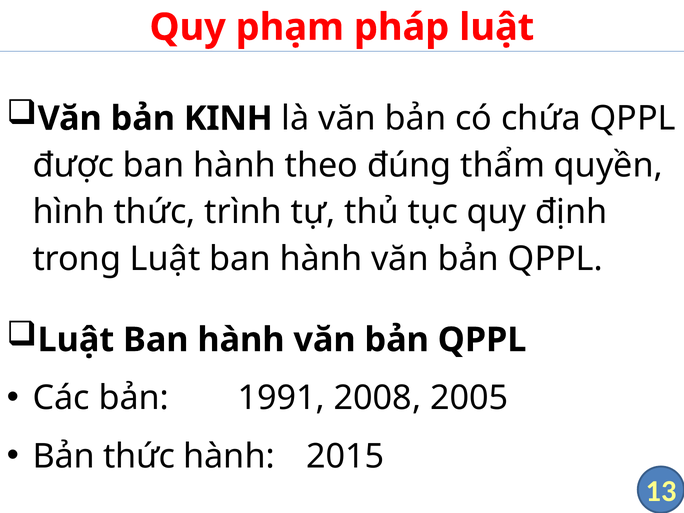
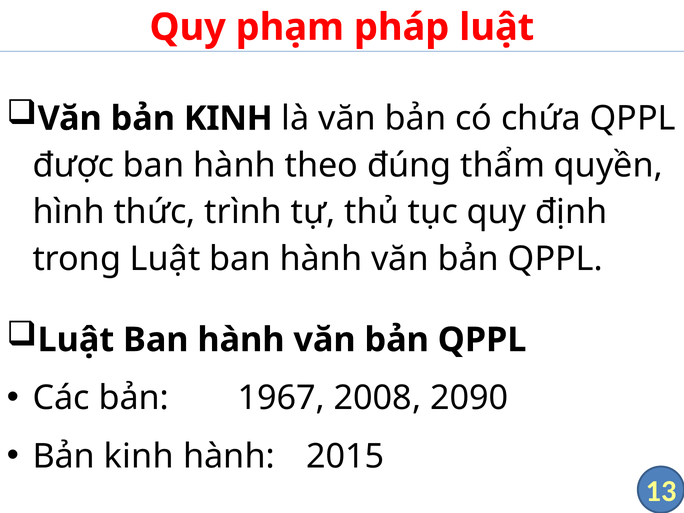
1991: 1991 -> 1967 (281, 398)
2005: 2005 -> 2090 (469, 398)
thức: thức -> kinh (139, 456)
